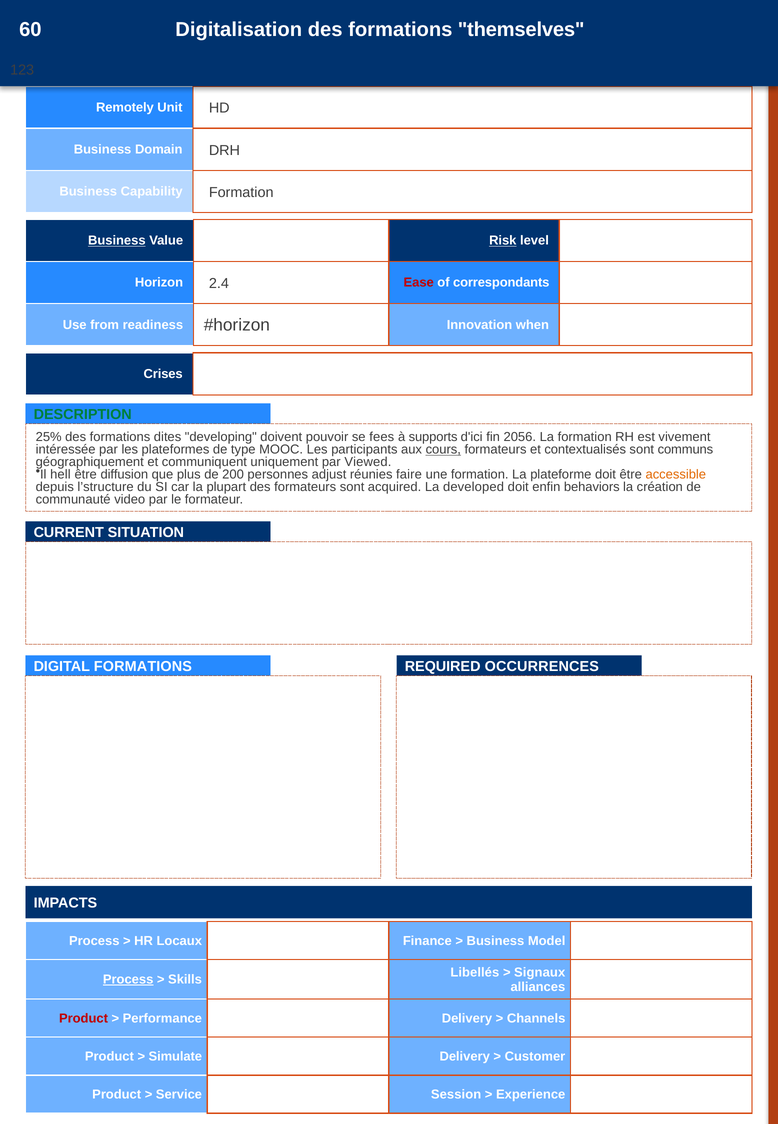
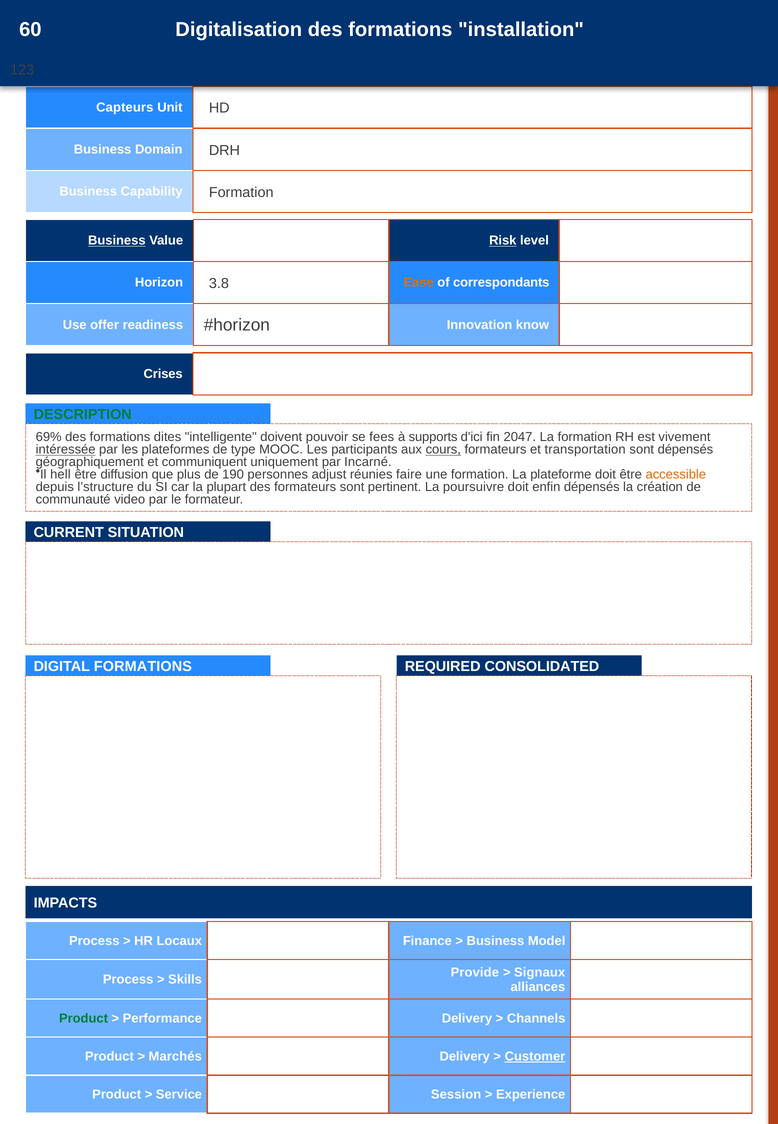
themselves: themselves -> installation (521, 29)
Remotely: Remotely -> Capteurs (125, 107)
Ease colour: red -> orange (419, 283)
2.4: 2.4 -> 3.8 (219, 284)
from: from -> offer (105, 325)
when: when -> know (532, 325)
25%: 25% -> 69% (49, 437)
developing: developing -> intelligente (221, 437)
2056: 2056 -> 2047 (520, 437)
intéressée underline: none -> present (66, 450)
contextualisés: contextualisés -> transportation (585, 450)
sont communs: communs -> dépensés (685, 450)
Viewed: Viewed -> Incarné (368, 462)
200: 200 -> 190 (233, 475)
acquired: acquired -> pertinent (395, 487)
developed: developed -> poursuivre (474, 487)
enfin behaviors: behaviors -> dépensés (592, 487)
OCCURRENCES: OCCURRENCES -> CONSOLIDATED (542, 666)
Libellés: Libellés -> Provide (475, 972)
Process underline: present -> none (128, 979)
Product colour: red -> green (83, 1018)
Simulate: Simulate -> Marchés (175, 1056)
Customer underline: none -> present (535, 1056)
